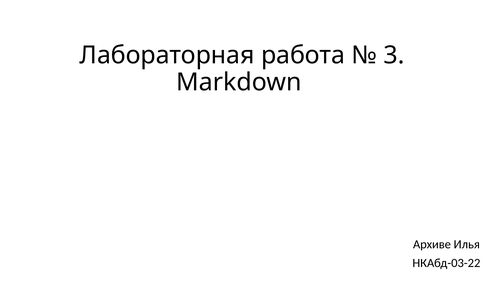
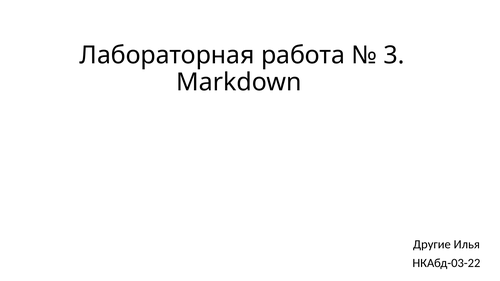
Архиве: Архиве -> Другие (432, 245)
